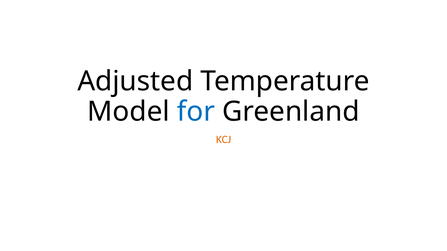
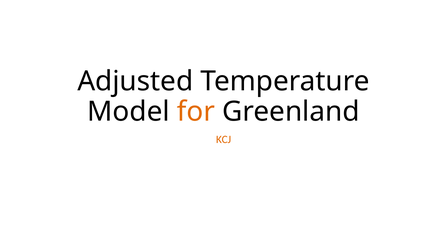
for colour: blue -> orange (196, 112)
